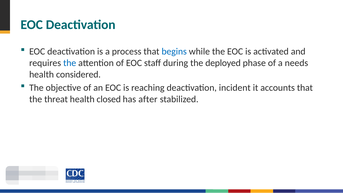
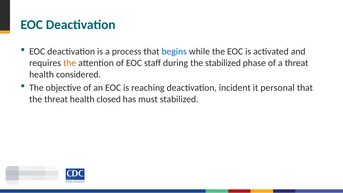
the colour: blue -> orange (70, 63)
the deployed: deployed -> stabilized (223, 63)
a needs: needs -> threat (297, 63)
accounts: accounts -> personal (278, 88)
after: after -> must (148, 99)
